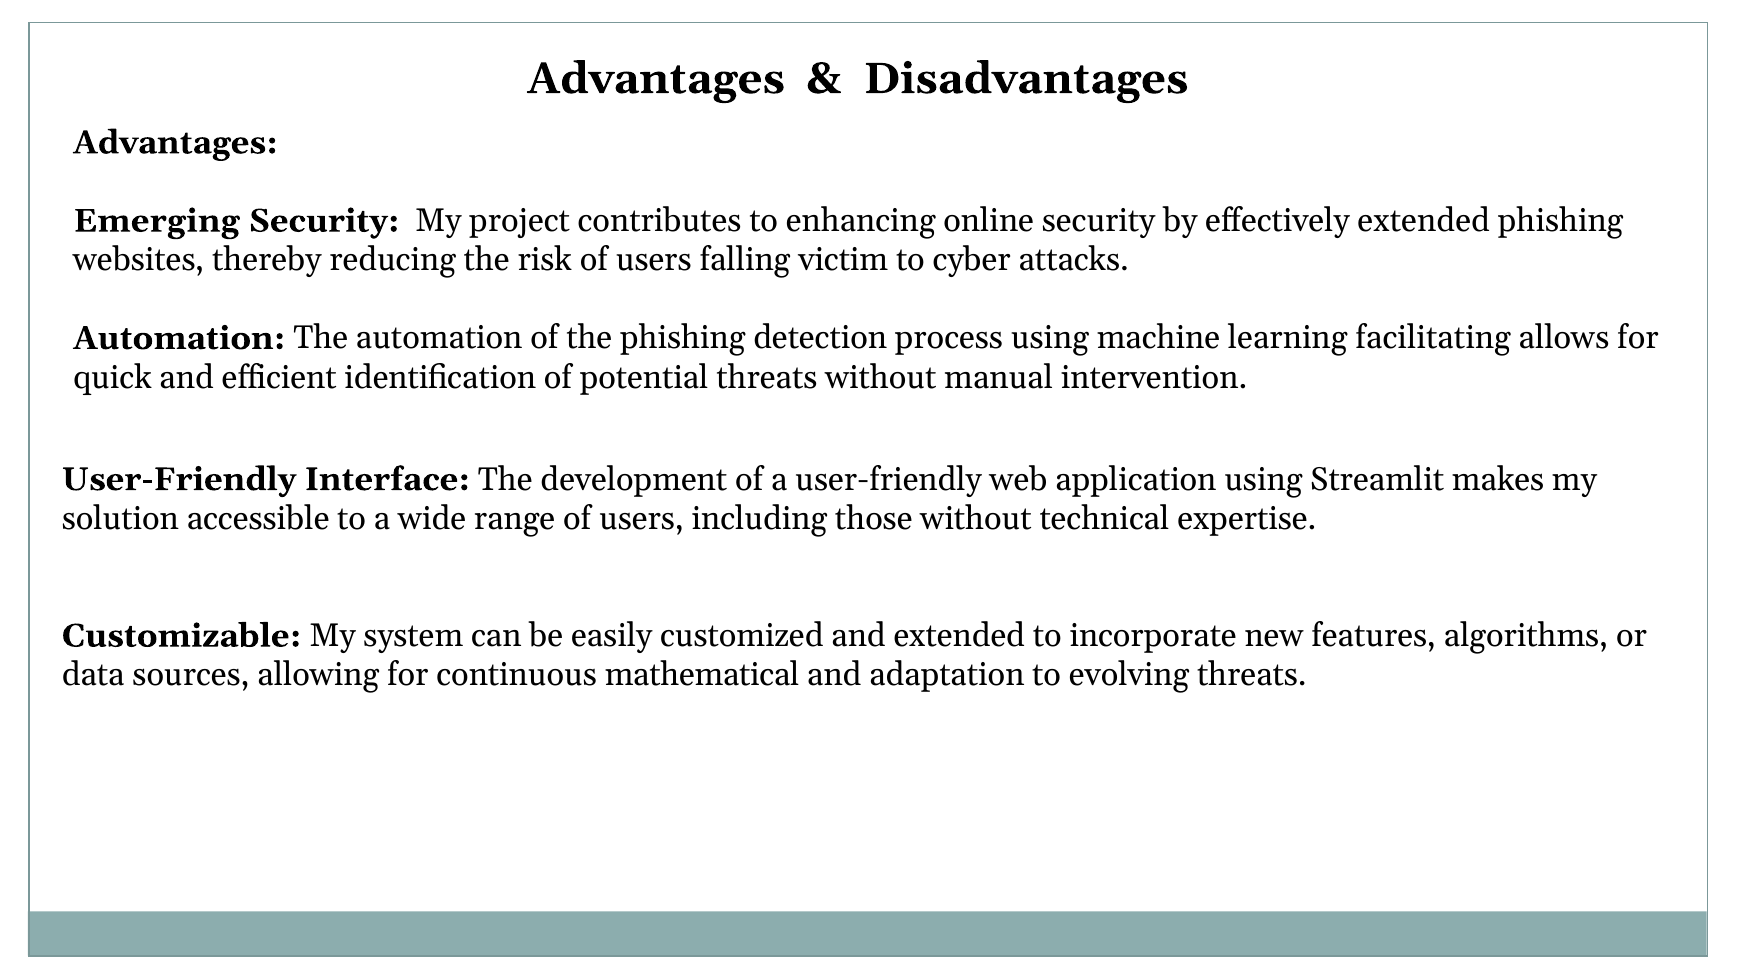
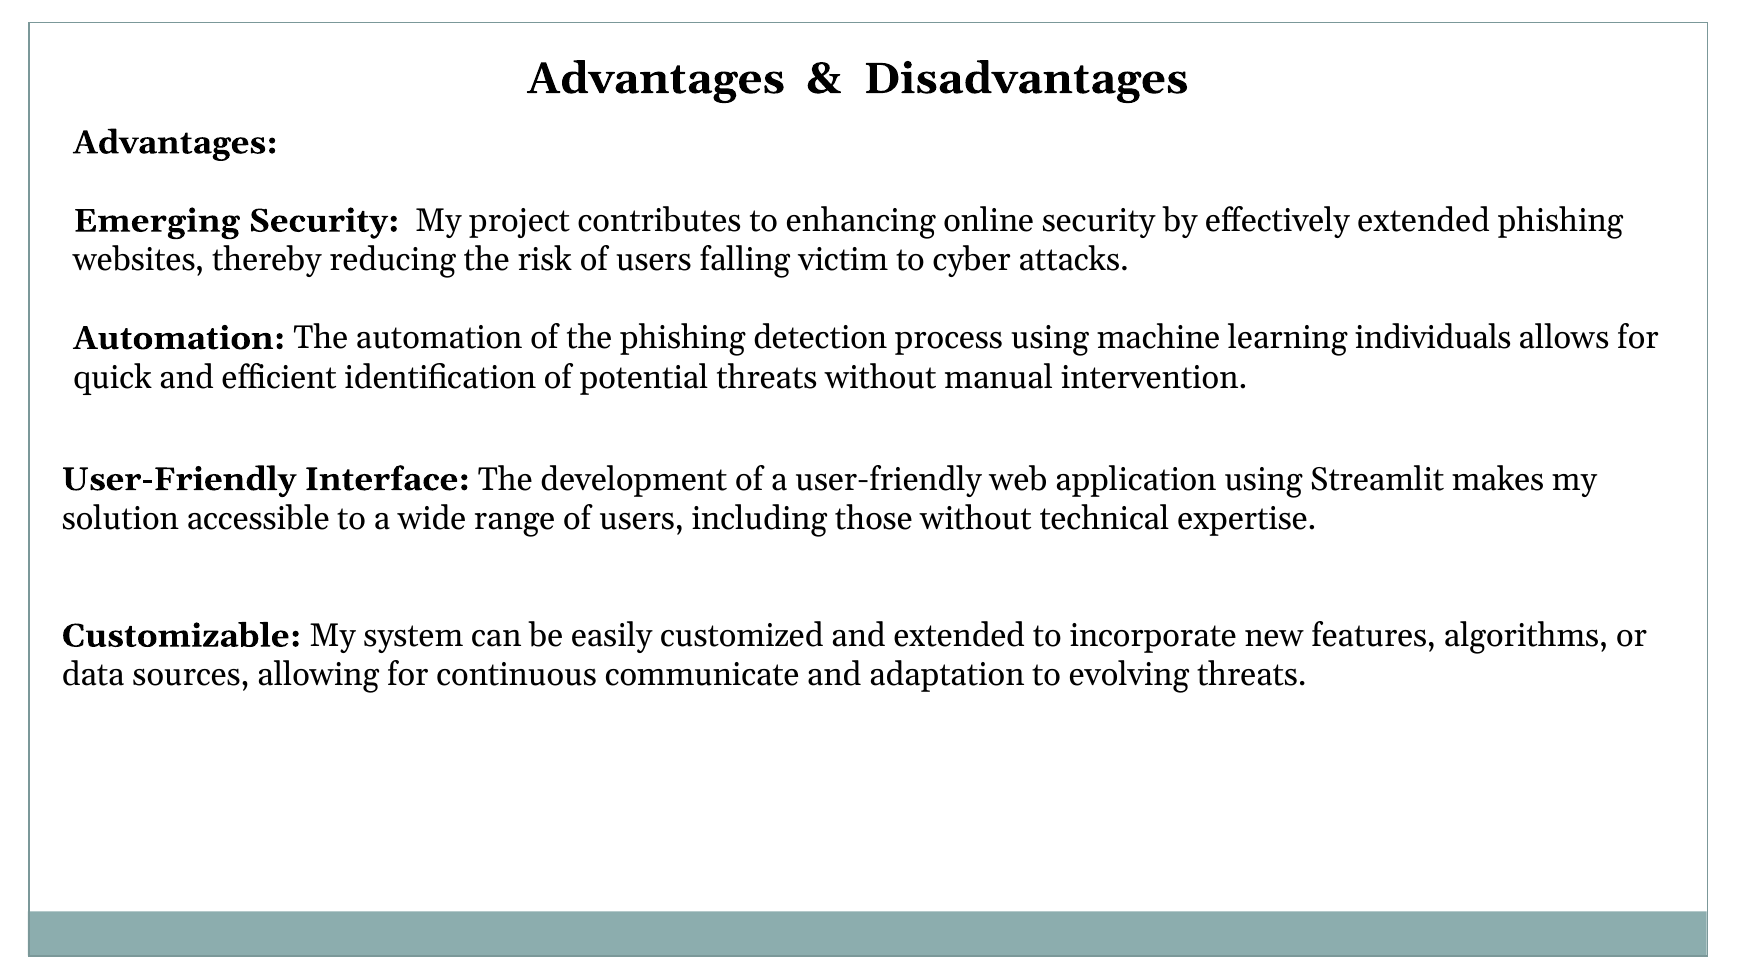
facilitating: facilitating -> individuals (1433, 338)
mathematical: mathematical -> communicate (702, 675)
